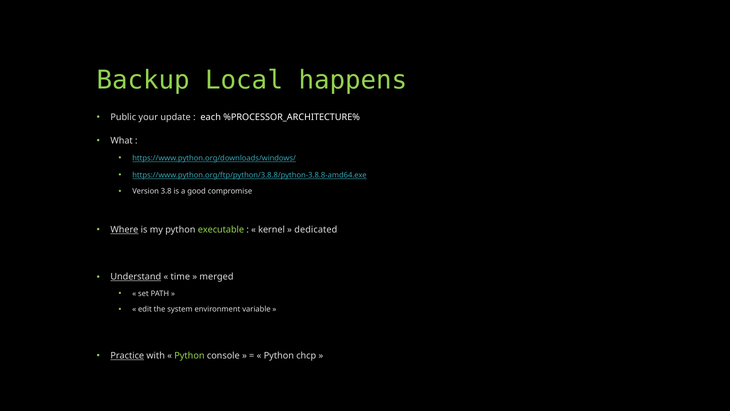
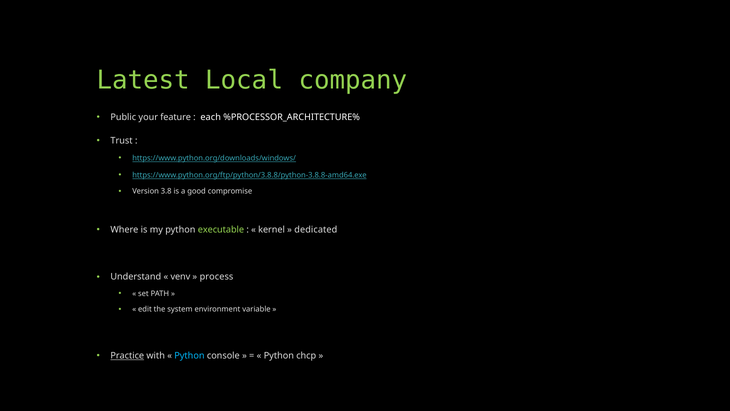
Backup: Backup -> Latest (143, 80)
happens: happens -> company (353, 80)
update: update -> feature (176, 117)
What: What -> Trust (122, 141)
Where underline: present -> none (124, 230)
Understand underline: present -> none (136, 277)
time: time -> venv (180, 277)
merged: merged -> process (217, 277)
Python colour: light green -> light blue (189, 355)
